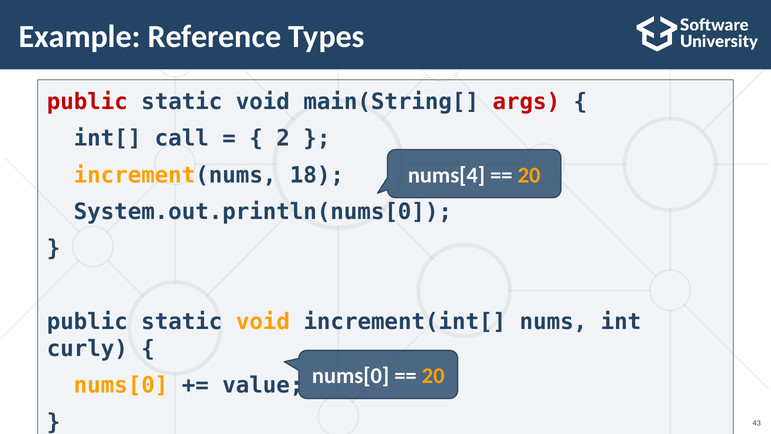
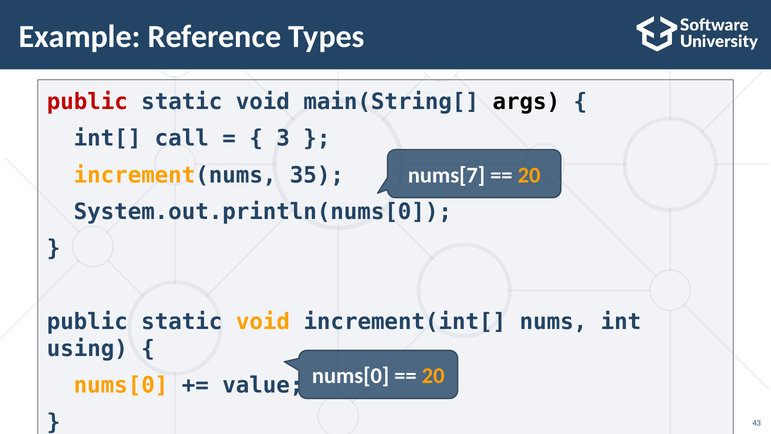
args colour: red -> black (526, 102)
2: 2 -> 3 (283, 138)
18: 18 -> 35 (317, 175)
nums[4: nums[4 -> nums[7 (447, 175)
curly: curly -> using (87, 349)
